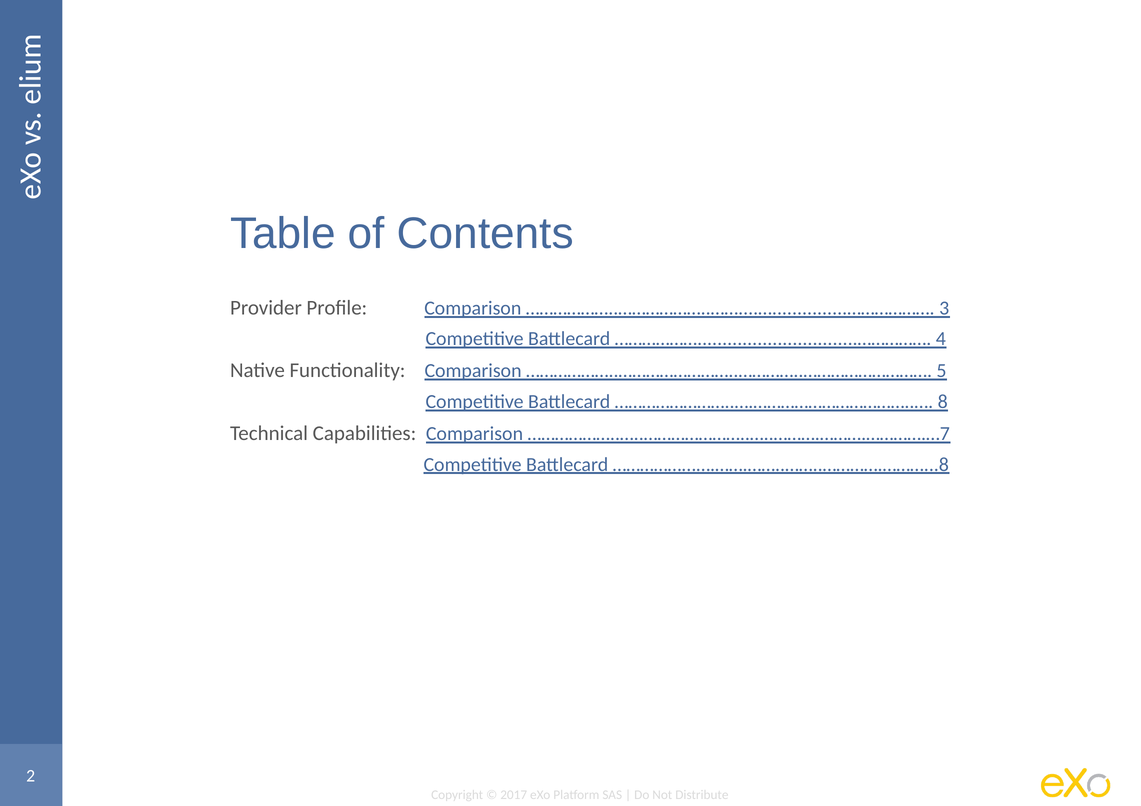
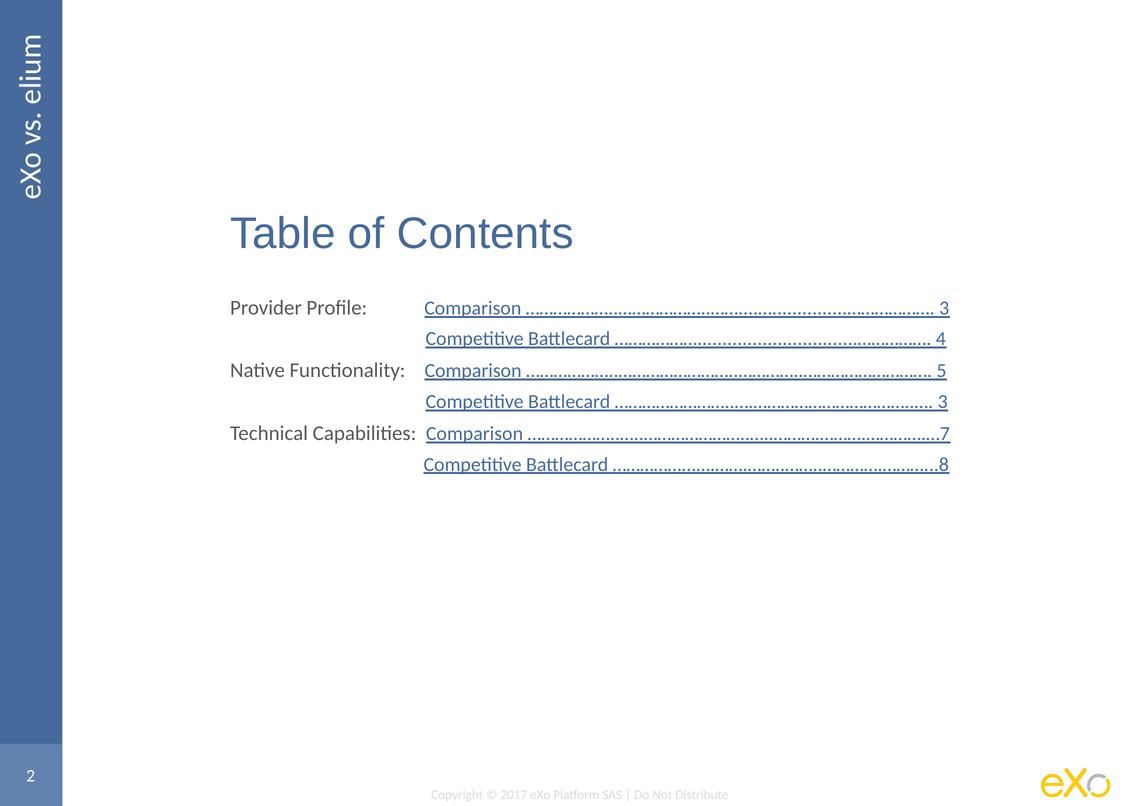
8: 8 -> 3 (943, 402)
